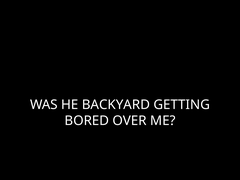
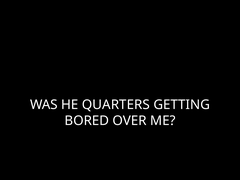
BACKYARD: BACKYARD -> QUARTERS (116, 105)
